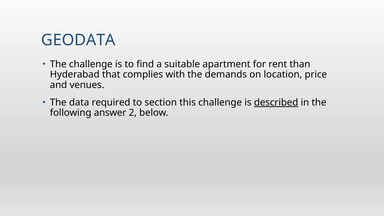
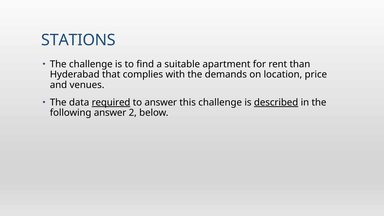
GEODATA: GEODATA -> STATIONS (78, 40)
required underline: none -> present (111, 102)
to section: section -> answer (161, 102)
